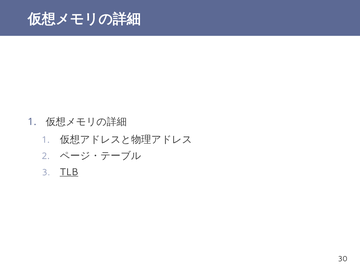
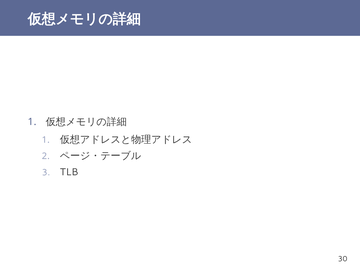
TLB underline: present -> none (69, 172)
